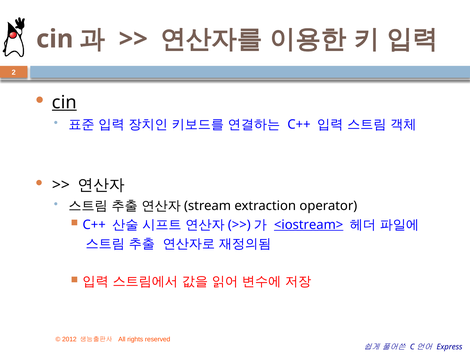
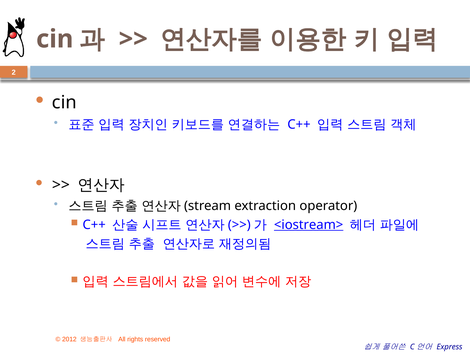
cin underline: present -> none (64, 102)
